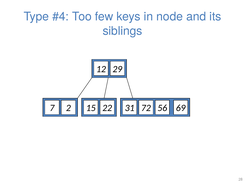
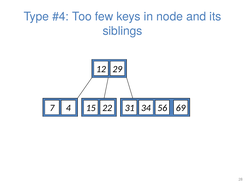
2: 2 -> 4 (68, 108)
72: 72 -> 34 (146, 108)
